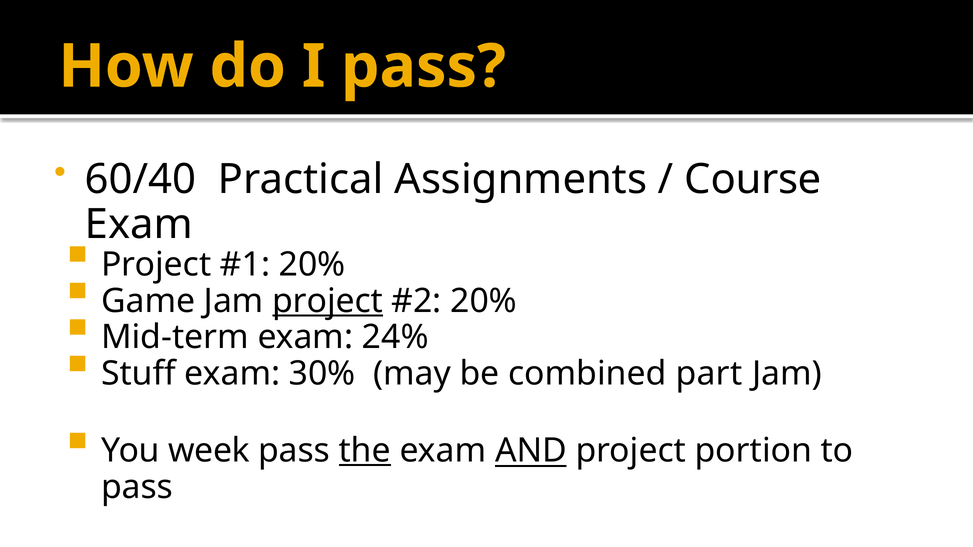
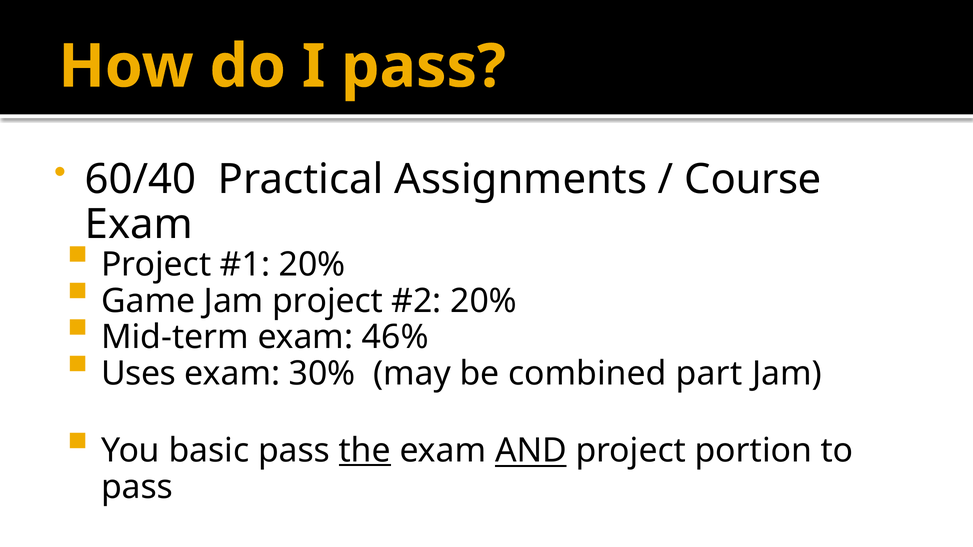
project underline: present -> none (328, 301)
24%: 24% -> 46% (395, 338)
Stuff: Stuff -> Uses (139, 374)
week: week -> basic (209, 451)
